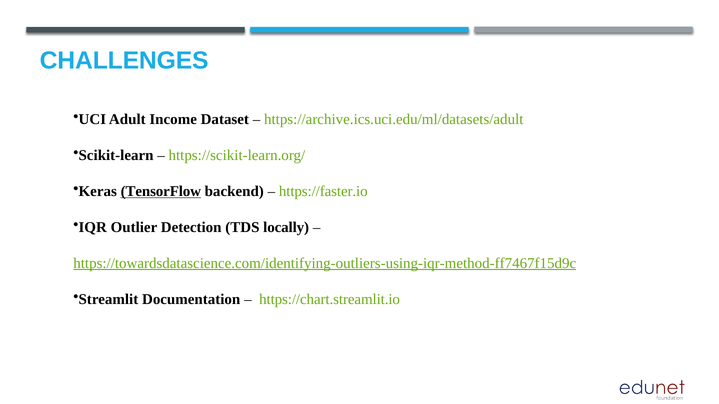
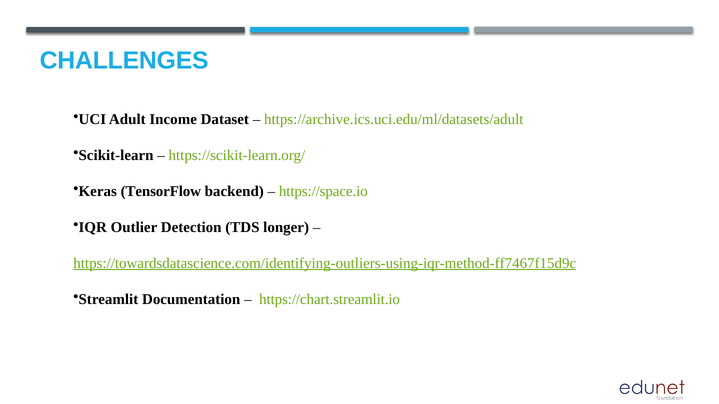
TensorFlow underline: present -> none (161, 192)
https://faster.io: https://faster.io -> https://space.io (323, 192)
locally: locally -> longer (286, 227)
